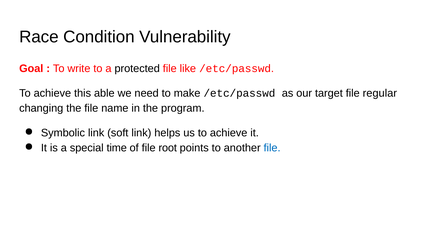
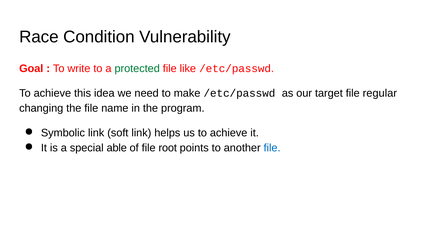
protected colour: black -> green (137, 68)
able: able -> idea (104, 93)
time: time -> able (117, 148)
